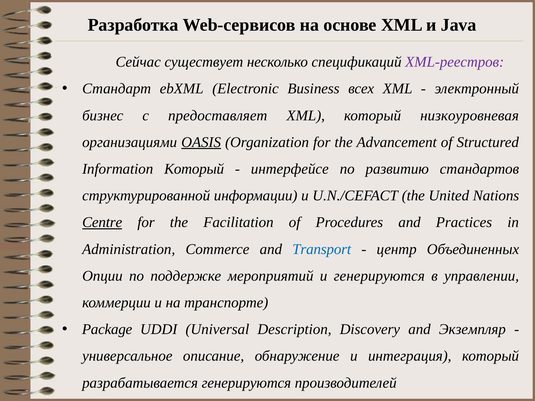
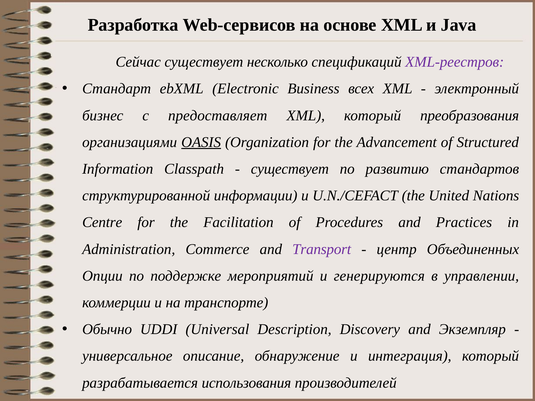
низкоуровневая: низкоуровневая -> преобразования (470, 116)
Information Который: Который -> Classpath (194, 169)
интерфейсе: интерфейсе -> существует (290, 169)
Centre underline: present -> none (102, 223)
Transport colour: blue -> purple (322, 249)
Package: Package -> Обычно (107, 330)
разрабатывается генерируются: генерируются -> использования (246, 383)
